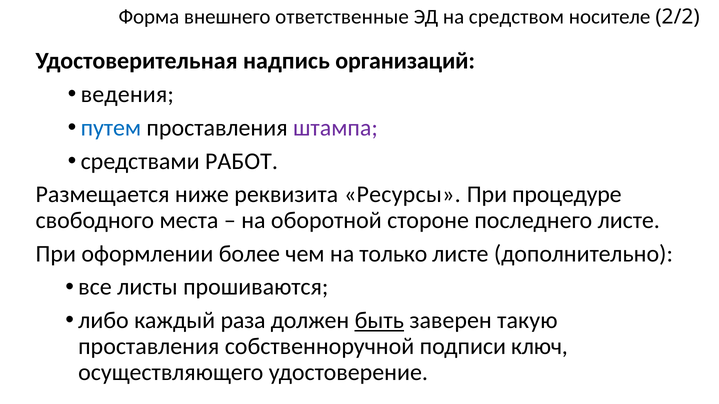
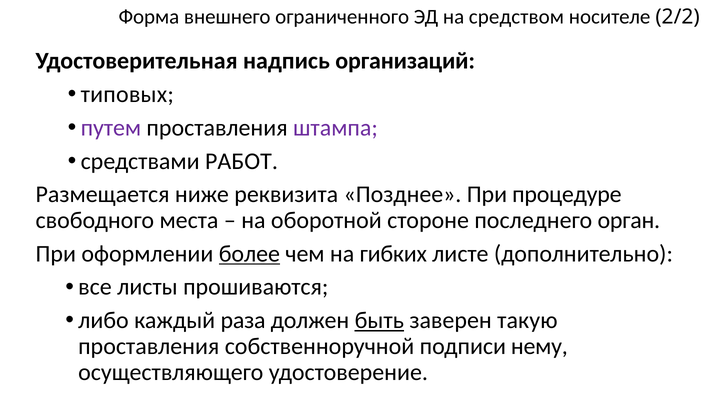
ответственные: ответственные -> ограниченного (342, 17)
ведения: ведения -> типовых (127, 95)
путем colour: blue -> purple (111, 128)
Ресурсы: Ресурсы -> Позднее (403, 195)
последнего листе: листе -> орган (629, 221)
более underline: none -> present (249, 254)
только: только -> гибких (393, 254)
ключ: ключ -> нему (539, 347)
